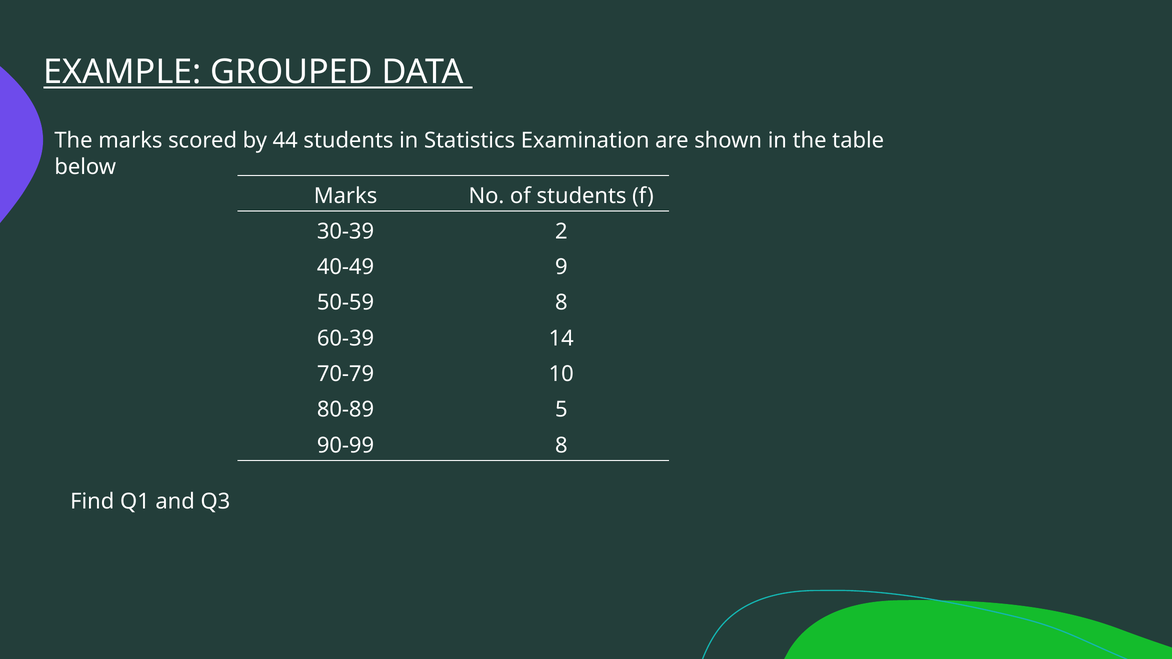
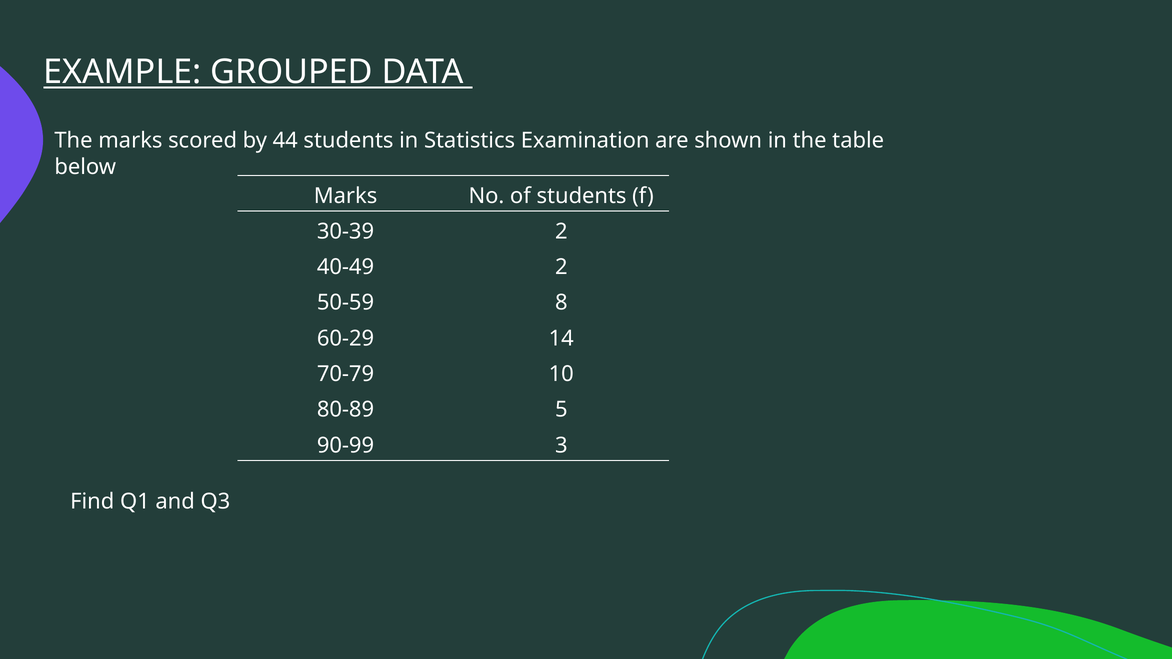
40-49 9: 9 -> 2 (561, 267)
60-39: 60-39 -> 60-29 (346, 338)
90-99 8: 8 -> 3 (561, 445)
